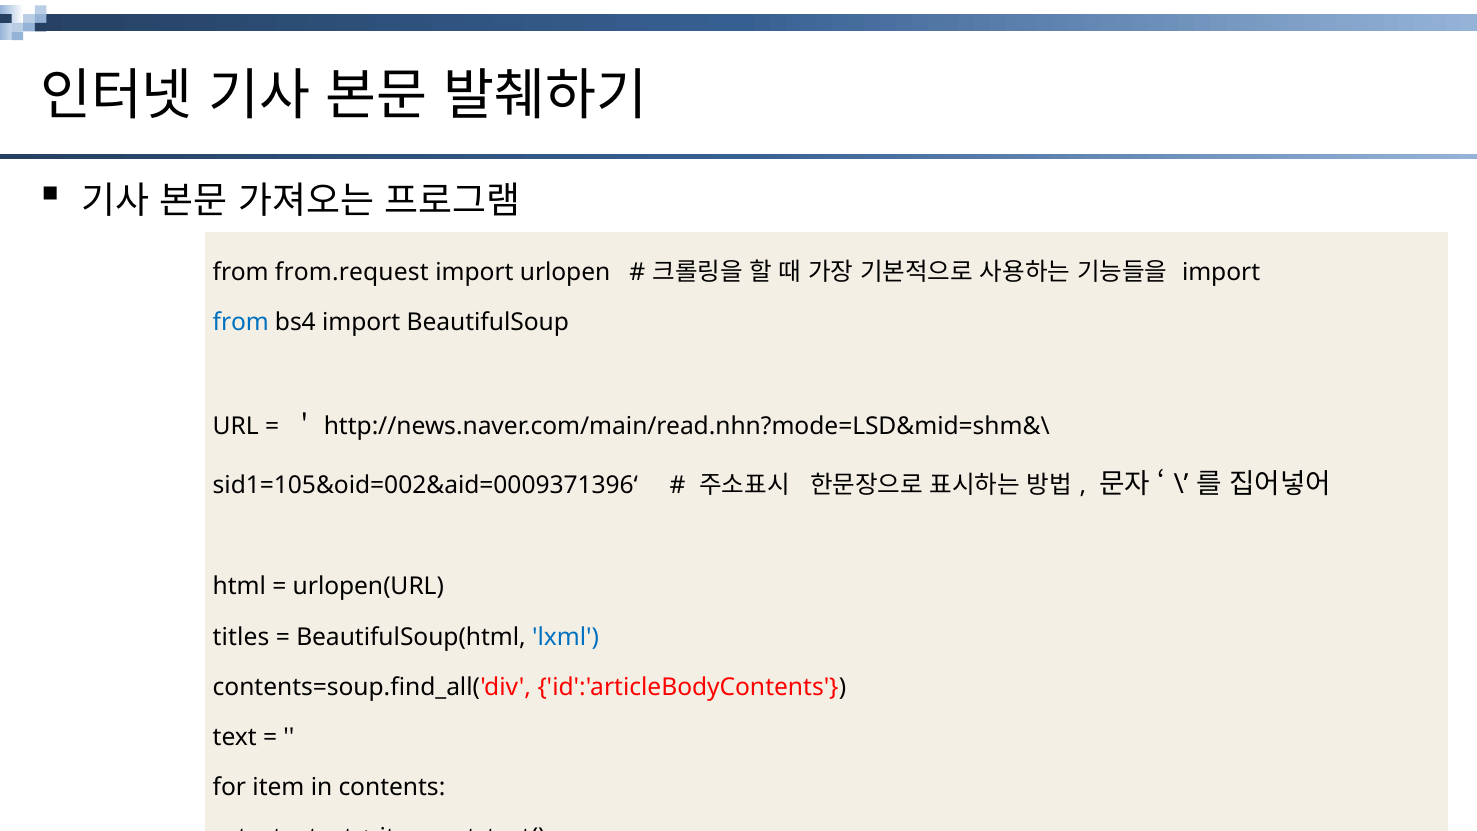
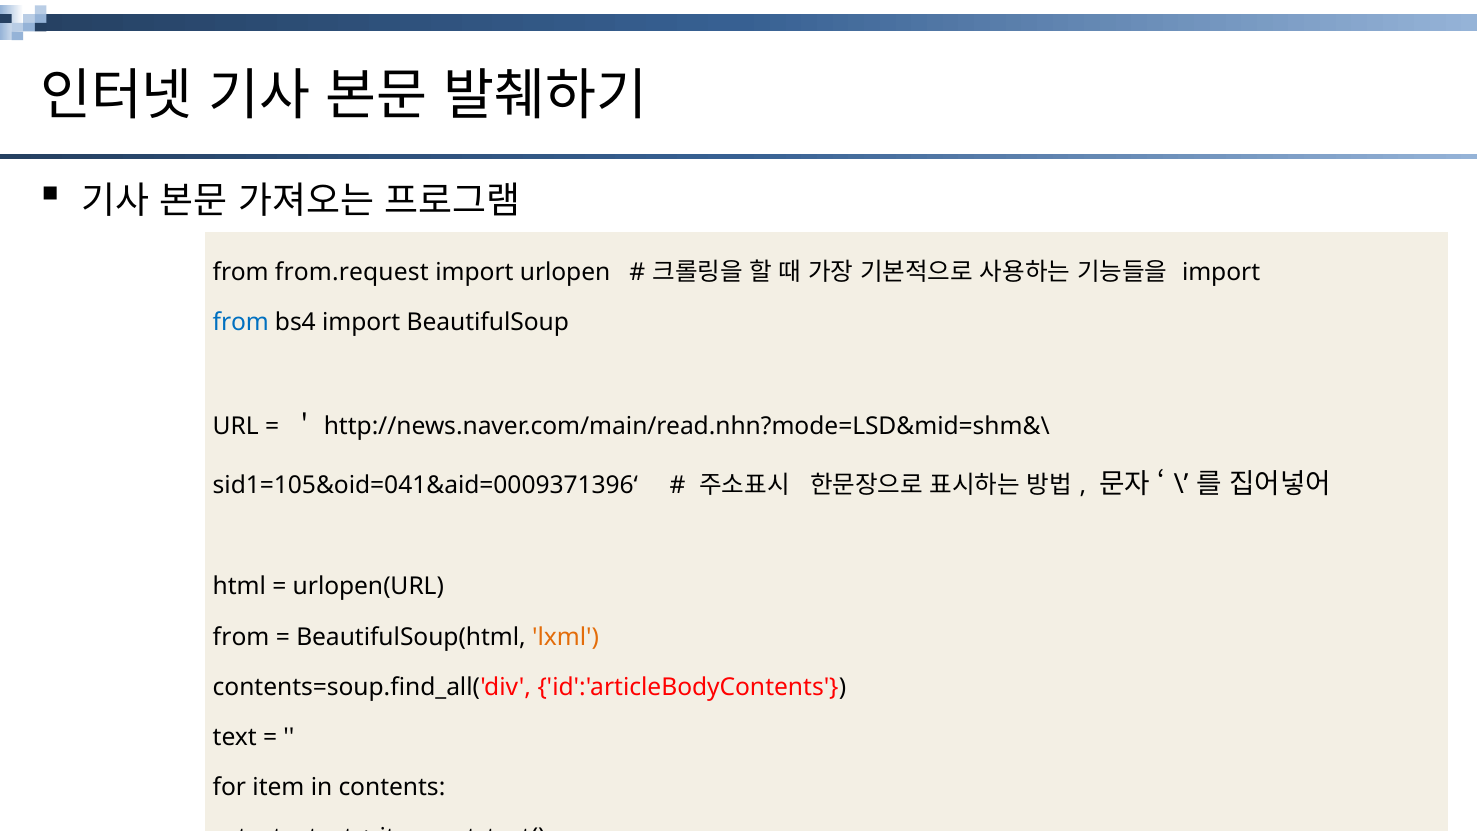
sid1=105&oid=002&aid=0009371396‘: sid1=105&oid=002&aid=0009371396‘ -> sid1=105&oid=041&aid=0009371396‘ (425, 486)
titles: titles -> from (241, 637)
lxml colour: blue -> orange (566, 637)
